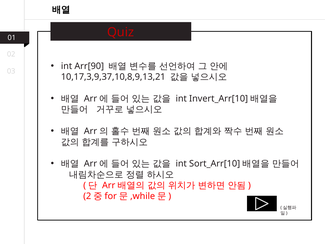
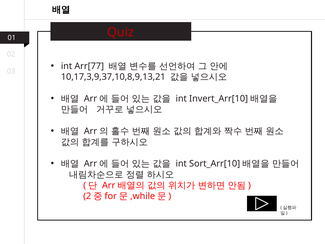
Arr[90: Arr[90 -> Arr[77 (89, 66)
